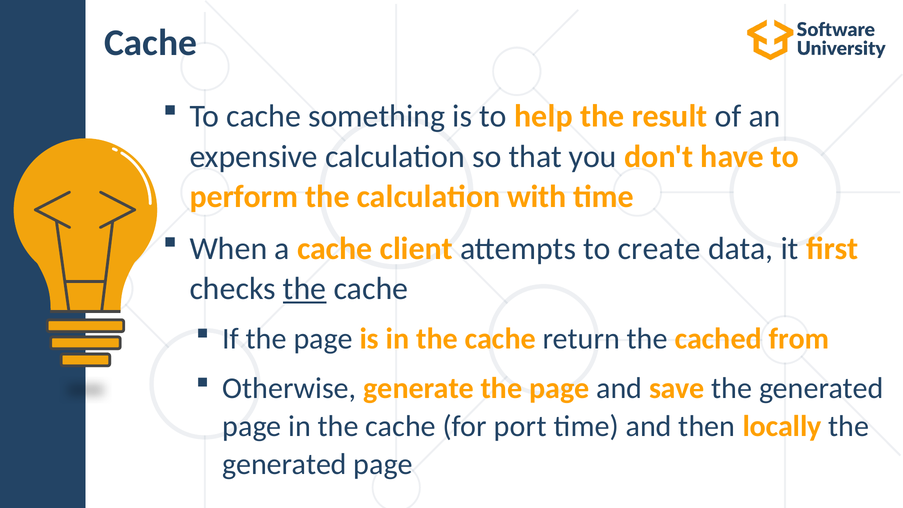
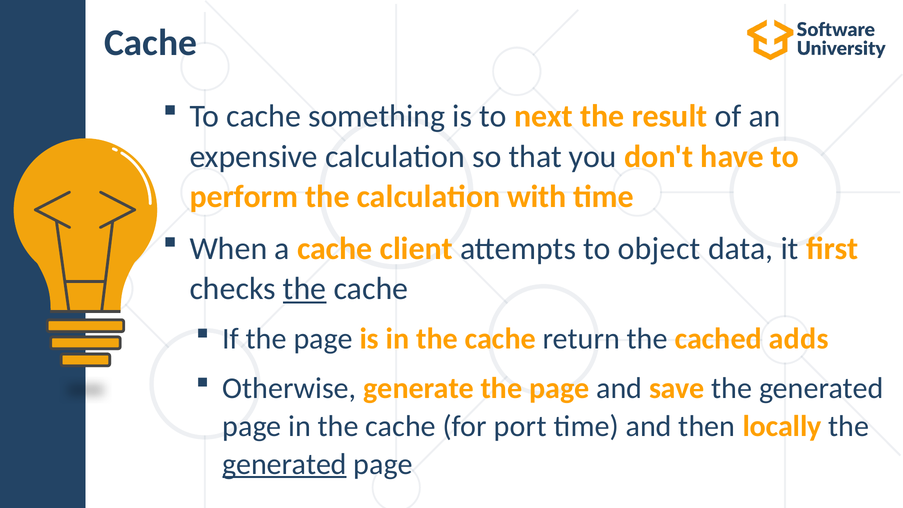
help: help -> next (544, 116)
create: create -> object (659, 248)
from: from -> adds (799, 339)
generated underline: none -> present (285, 464)
